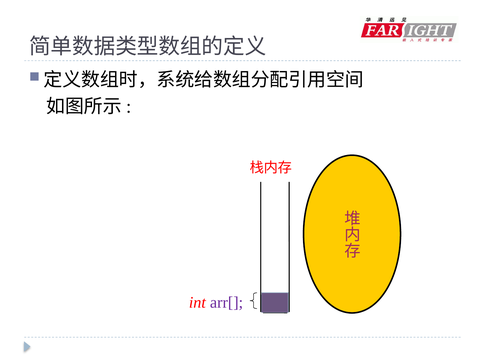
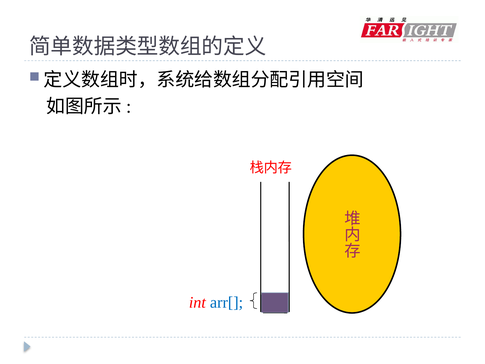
arr[ colour: purple -> blue (227, 302)
